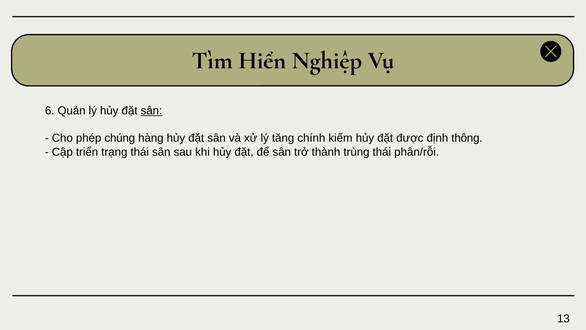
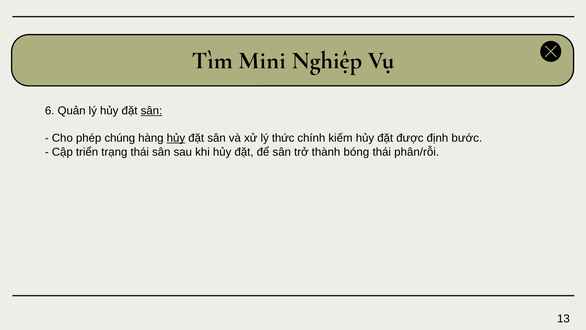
Hiển: Hiển -> Mini (262, 60)
hủy underline: none -> present (176, 138)
tăng: tăng -> thức (283, 138)
thông: thông -> bước (467, 138)
trùng: trùng -> bóng (356, 152)
